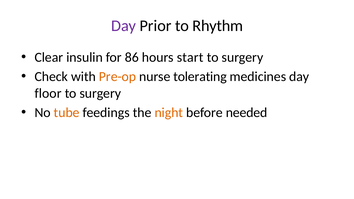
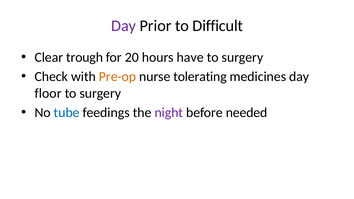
Rhythm: Rhythm -> Difficult (218, 26)
insulin: insulin -> trough (85, 57)
86: 86 -> 20 (132, 57)
start: start -> have (190, 57)
tube colour: orange -> blue (67, 113)
night colour: orange -> purple (169, 113)
